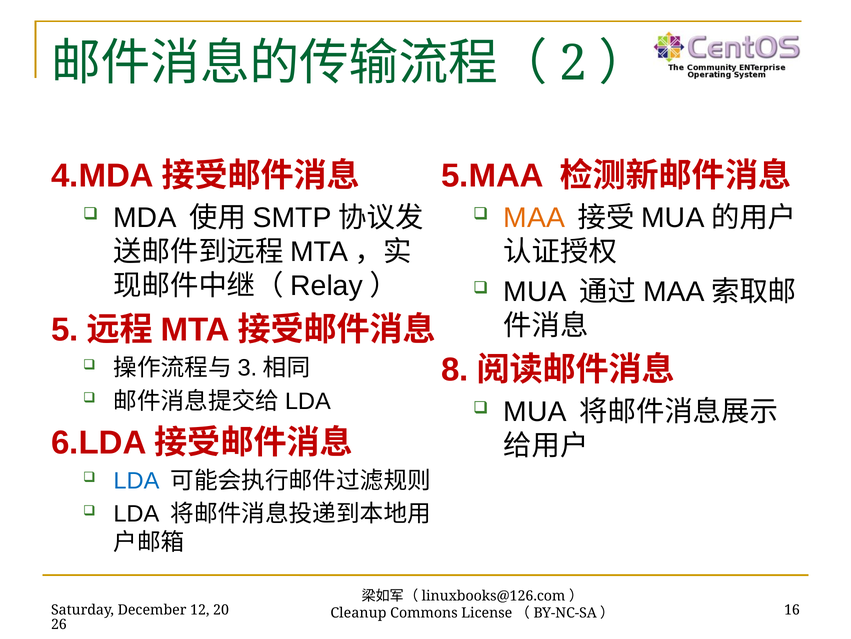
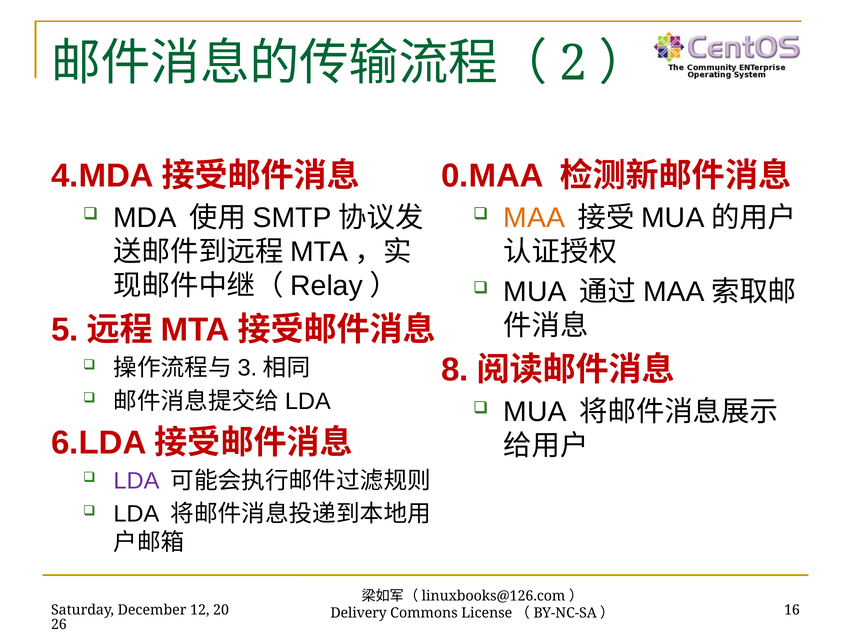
5.MAA: 5.MAA -> 0.MAA (493, 175)
LDA colour: blue -> purple (136, 480)
Cleanup: Cleanup -> Delivery (359, 612)
